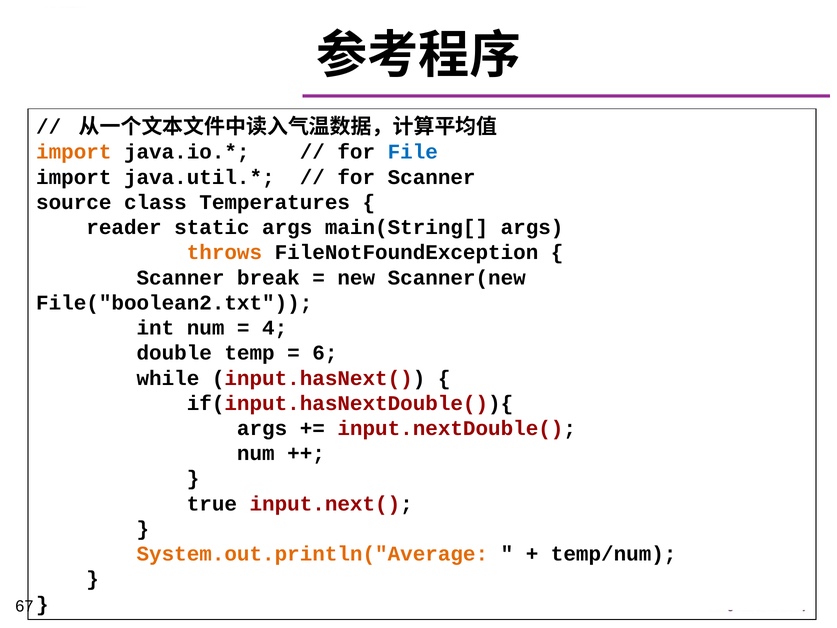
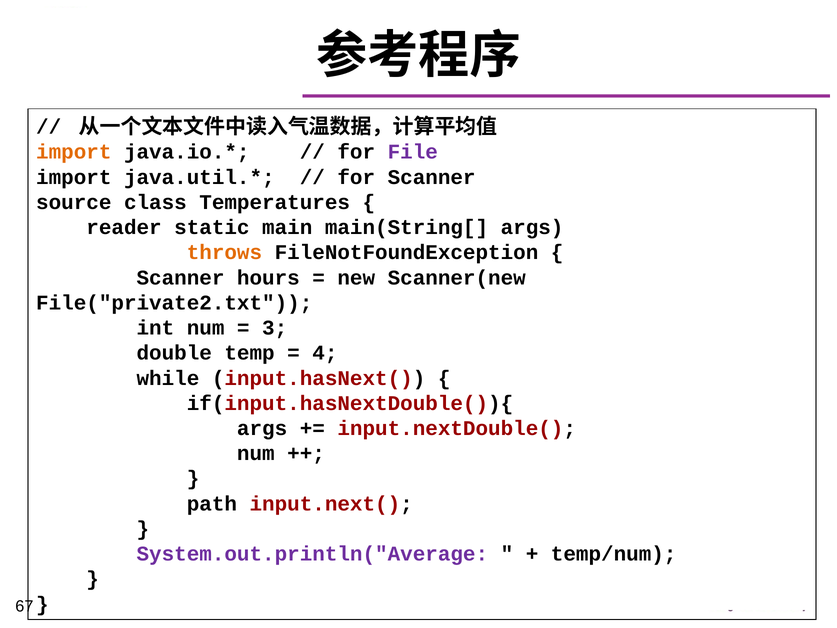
File colour: blue -> purple (413, 152)
static args: args -> main (287, 227)
break: break -> hours (268, 278)
File("boolean2.txt: File("boolean2.txt -> File("private2.txt (174, 303)
4: 4 -> 3 (275, 328)
6: 6 -> 4 (325, 353)
true: true -> path (212, 503)
System.out.println("Average colour: orange -> purple (312, 554)
